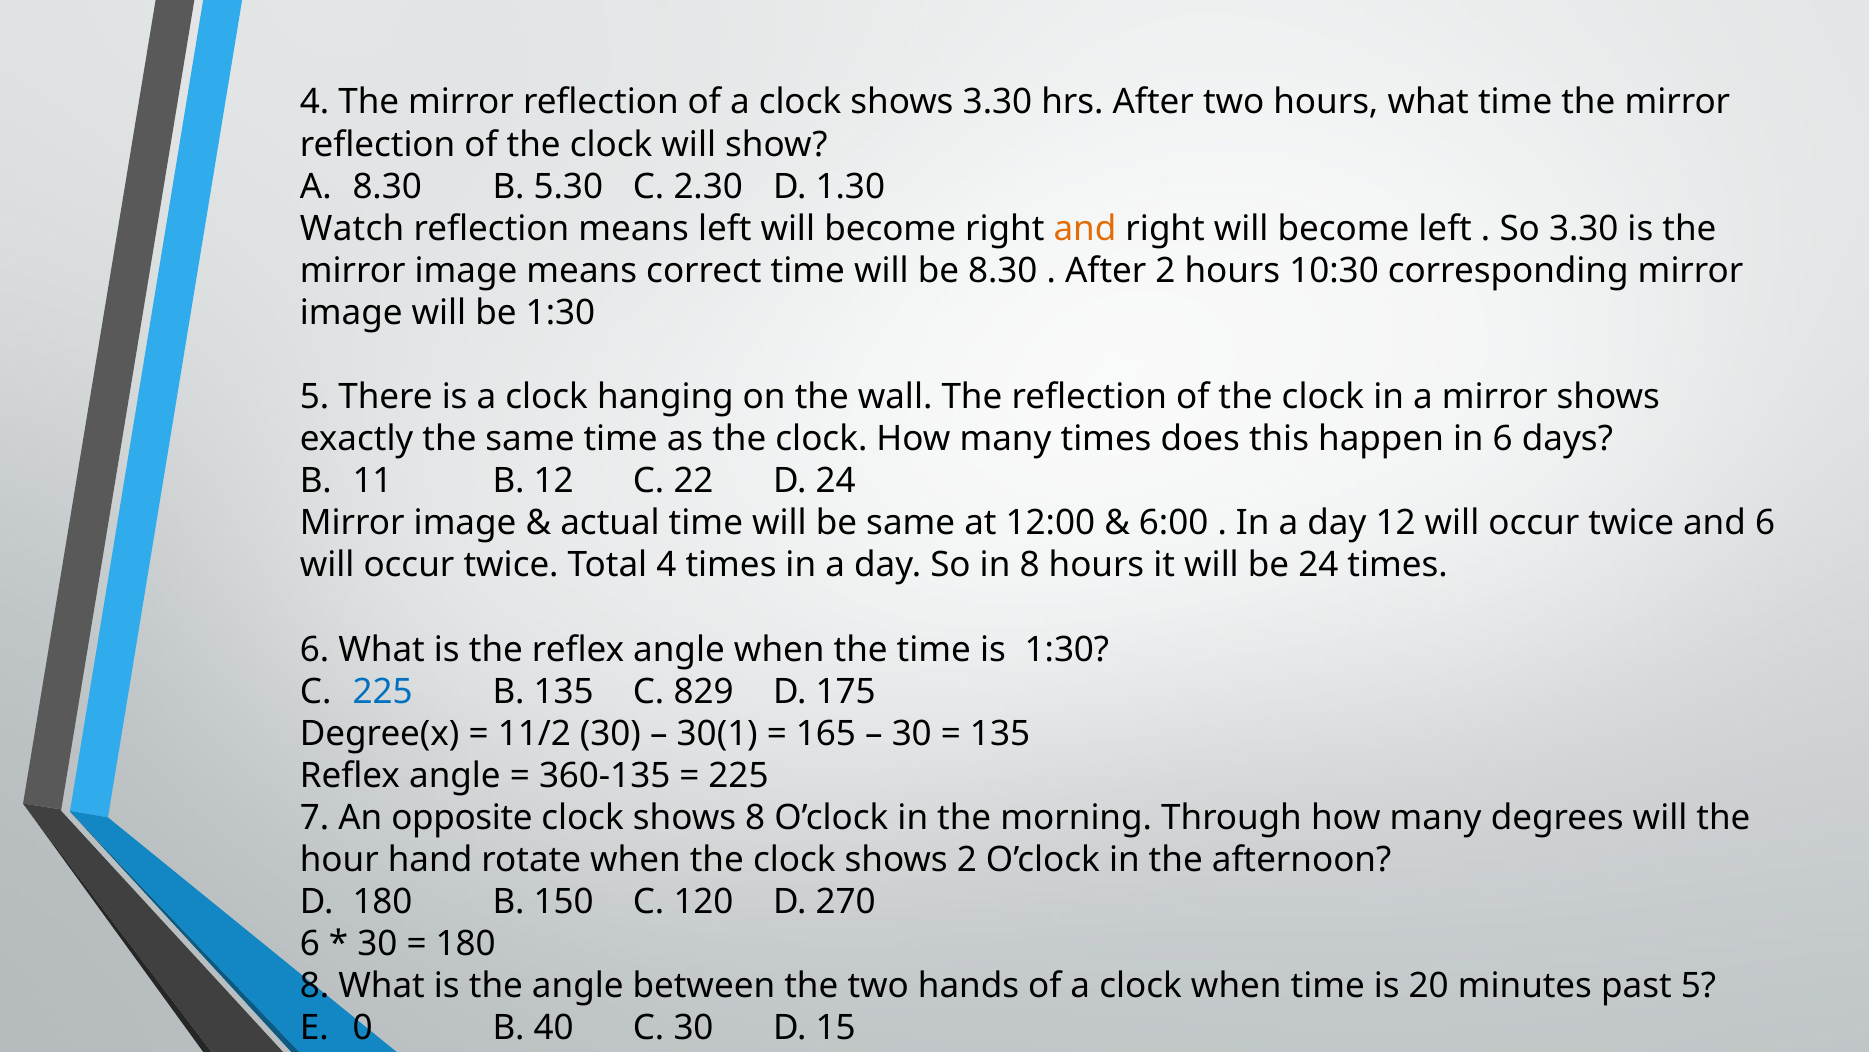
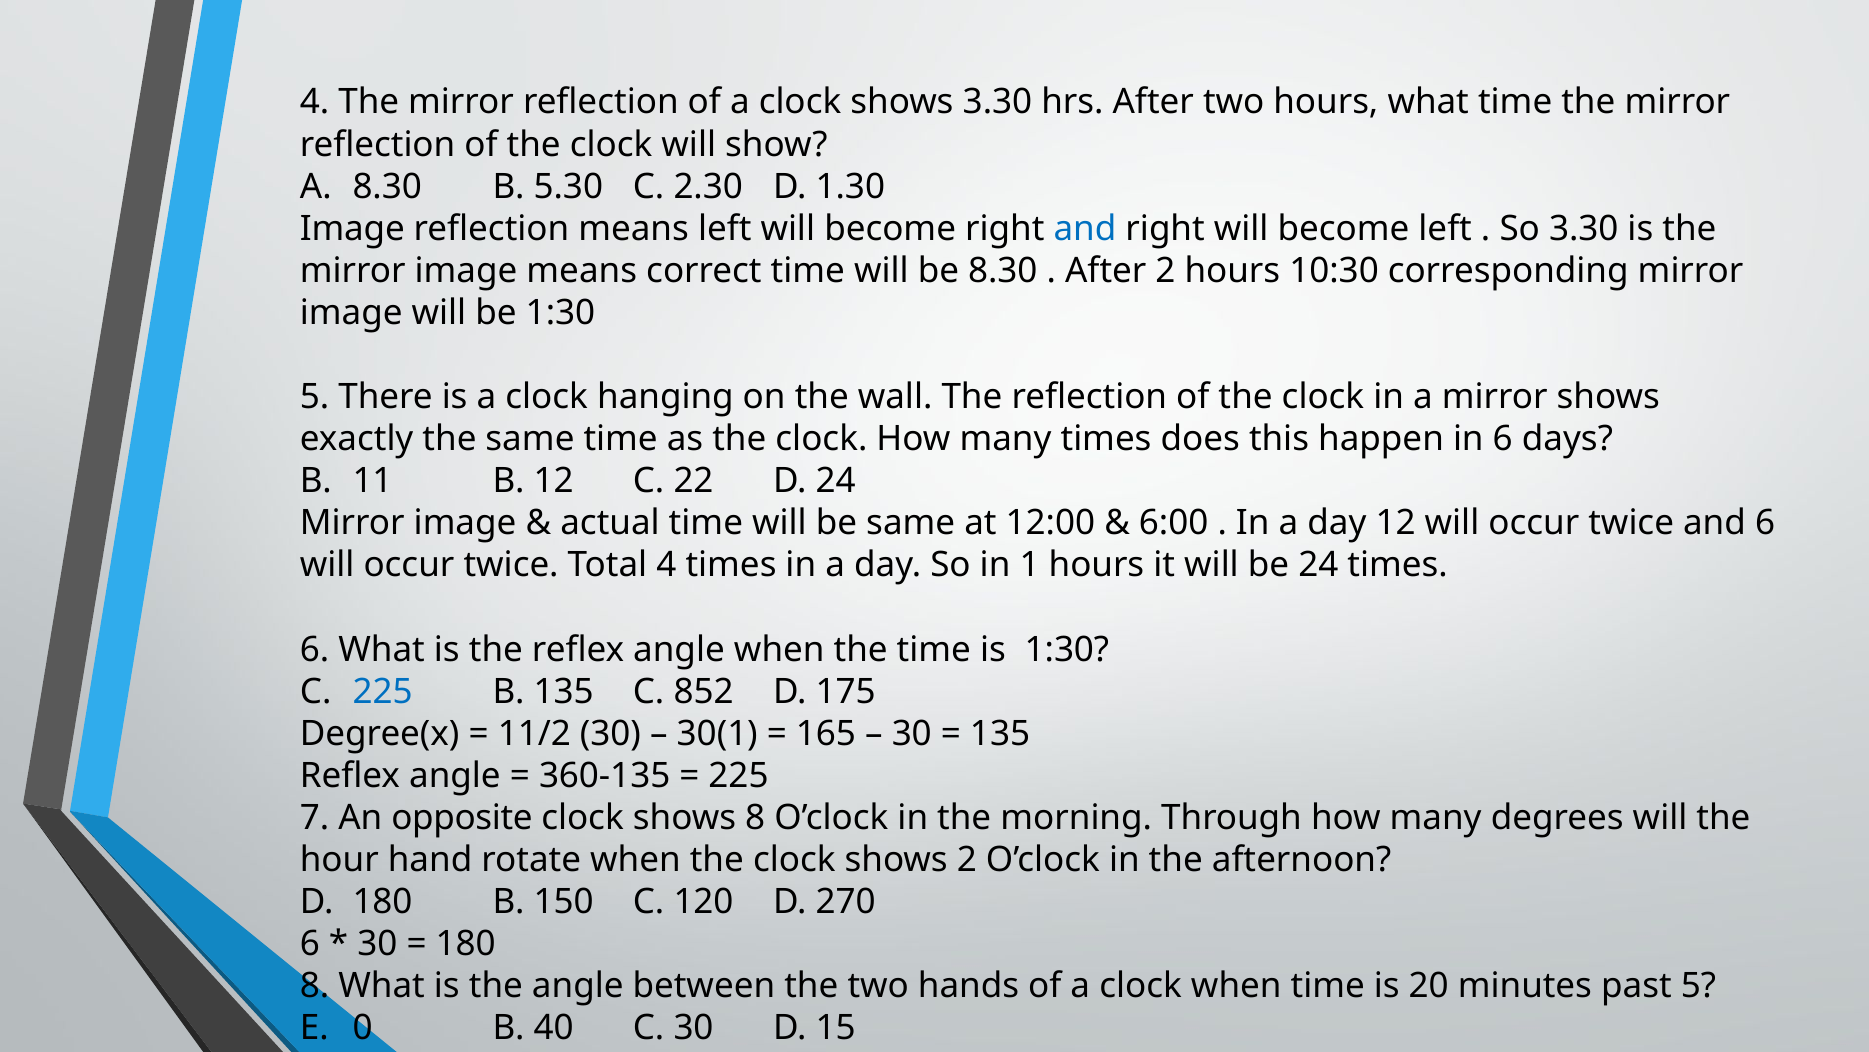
Watch: Watch -> Image (352, 228)
and colour: orange -> blue (1085, 228)
in 8: 8 -> 1 (1030, 565)
829: 829 -> 852 (704, 691)
